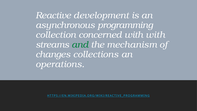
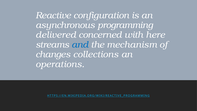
development: development -> configuration (101, 15)
collection: collection -> delivered (56, 35)
with with: with -> here (155, 35)
and colour: green -> blue (80, 45)
